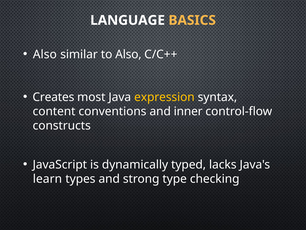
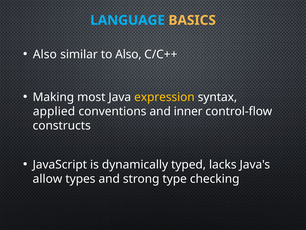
LANGUAGE colour: white -> light blue (128, 20)
Creates: Creates -> Making (53, 97)
content: content -> applied (54, 111)
learn: learn -> allow (47, 179)
